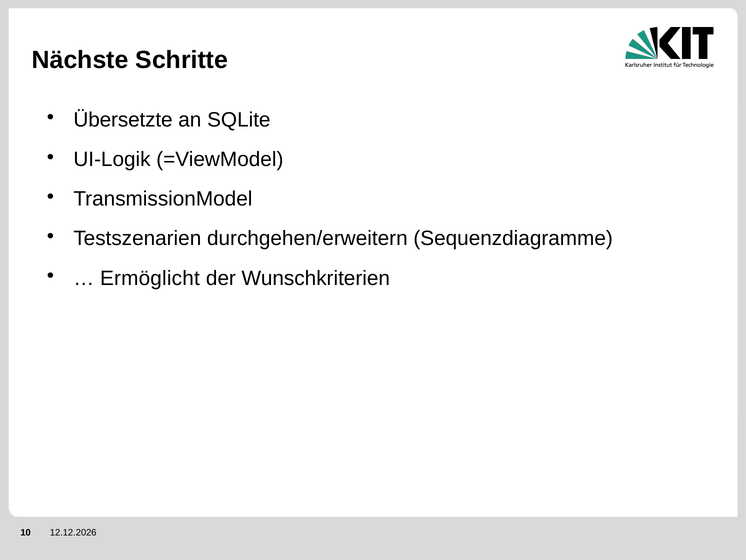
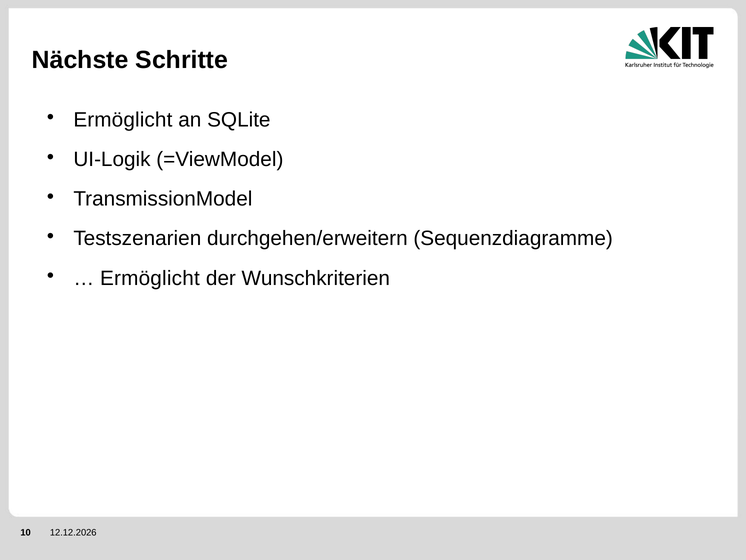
Übersetzte: Übersetzte -> Ermöglicht (123, 120)
